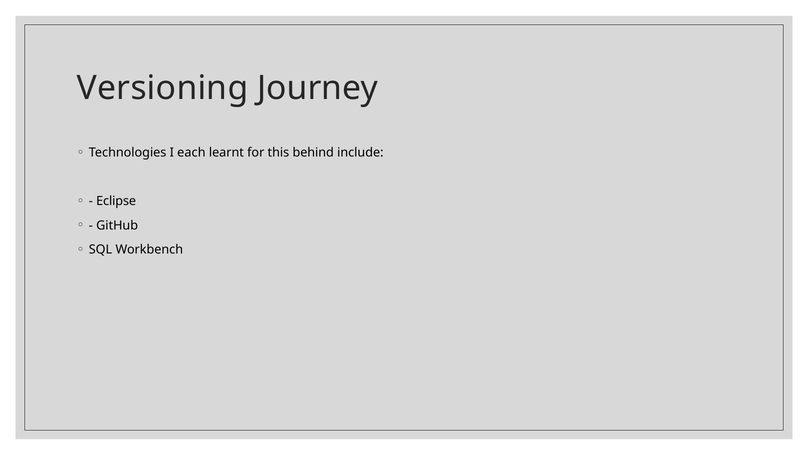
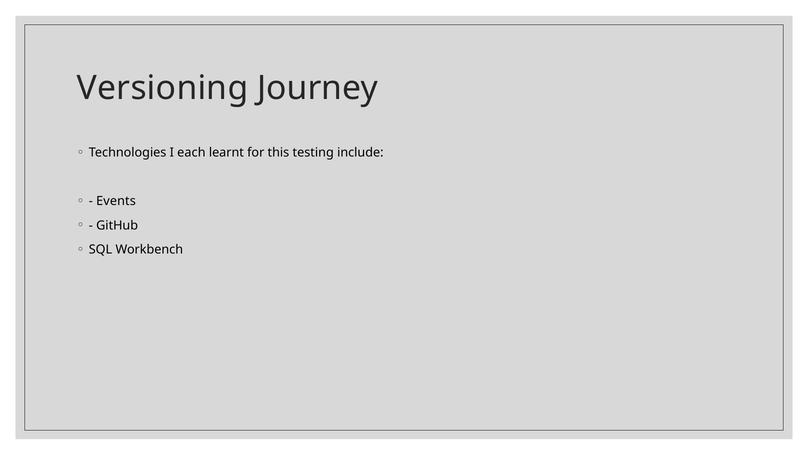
behind: behind -> testing (313, 152)
Eclipse: Eclipse -> Events (116, 201)
